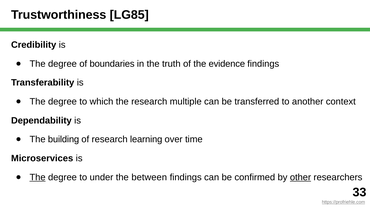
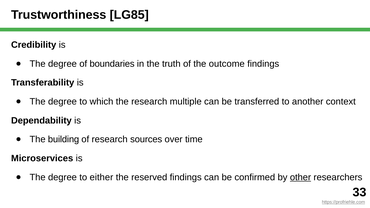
evidence: evidence -> outcome (227, 64)
learning: learning -> sources (146, 139)
The underline: present -> none (38, 177)
under: under -> either (101, 177)
between: between -> reserved (149, 177)
